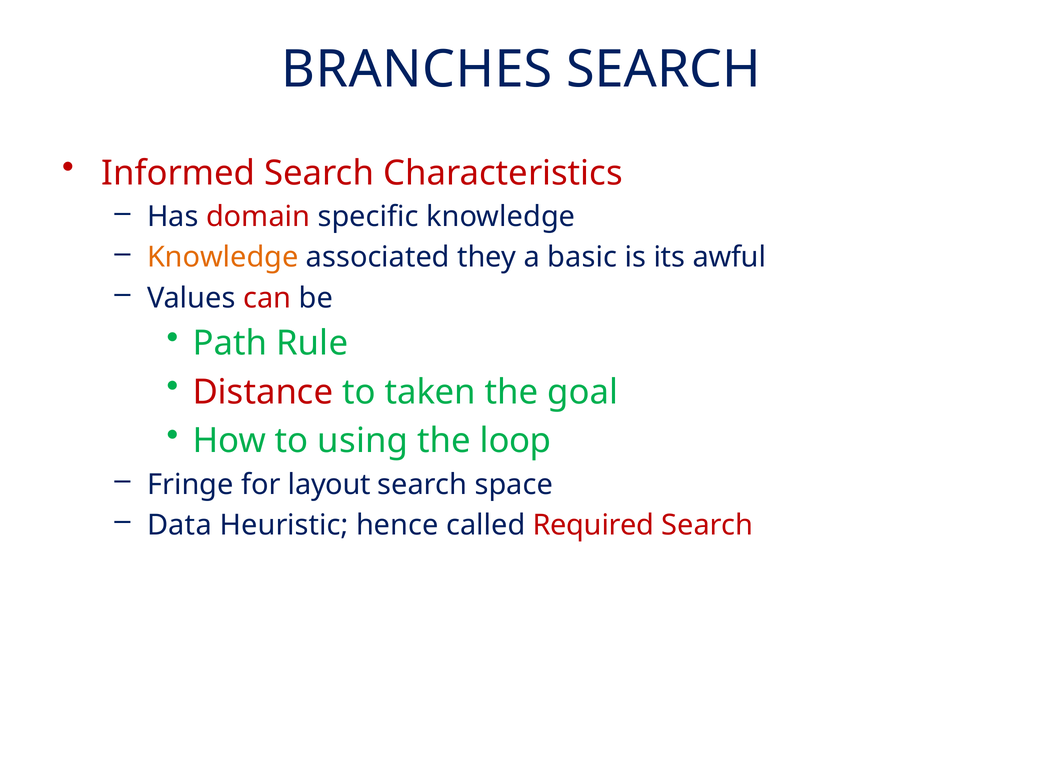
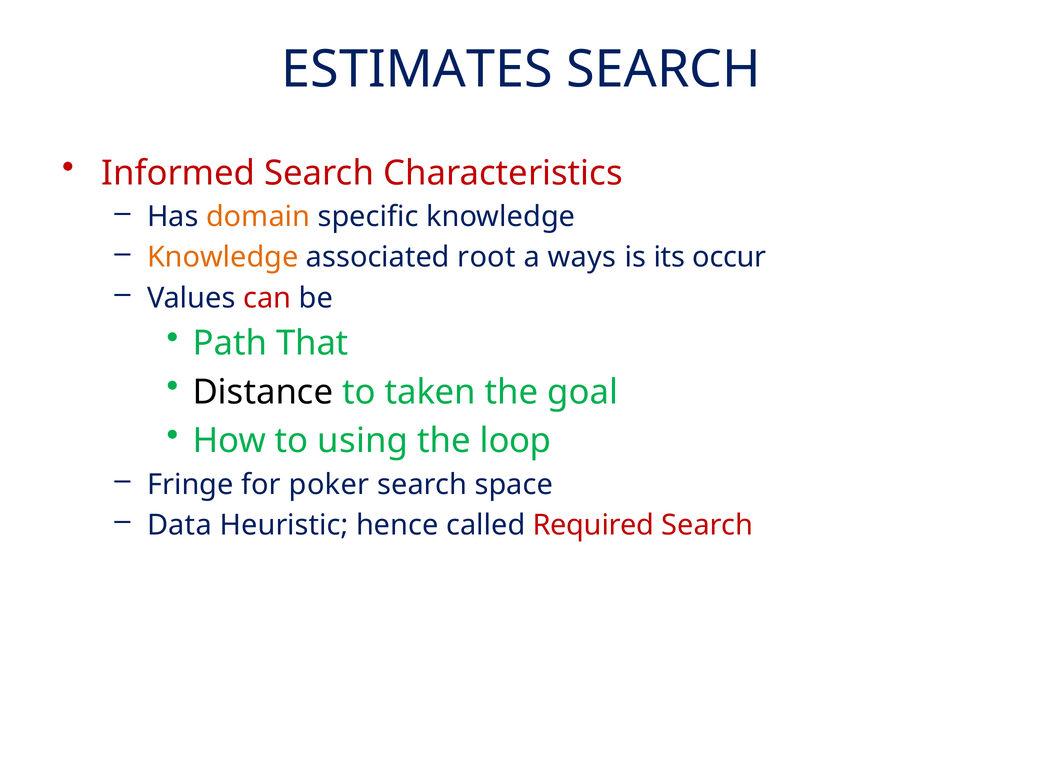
BRANCHES: BRANCHES -> ESTIMATES (417, 70)
domain colour: red -> orange (258, 217)
they: they -> root (487, 257)
basic: basic -> ways (582, 257)
awful: awful -> occur (729, 257)
Rule: Rule -> That (312, 343)
Distance colour: red -> black (263, 392)
layout: layout -> poker (329, 484)
